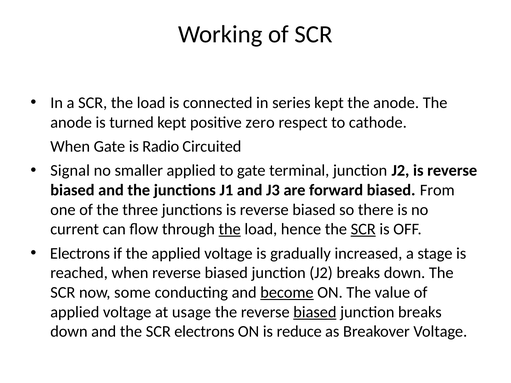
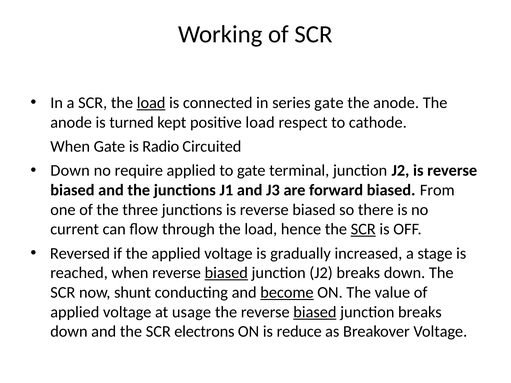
load underline: none -> present (151, 103)
series kept: kept -> gate (329, 103)
positive zero: zero -> load (260, 122)
Signal: Signal -> Down (70, 171)
smaller: smaller -> require (139, 171)
the underline: present -> none (230, 229)
Electrons: Electrons -> Reversed (80, 254)
biased underline: none -> present (226, 273)
some: some -> shunt (133, 293)
